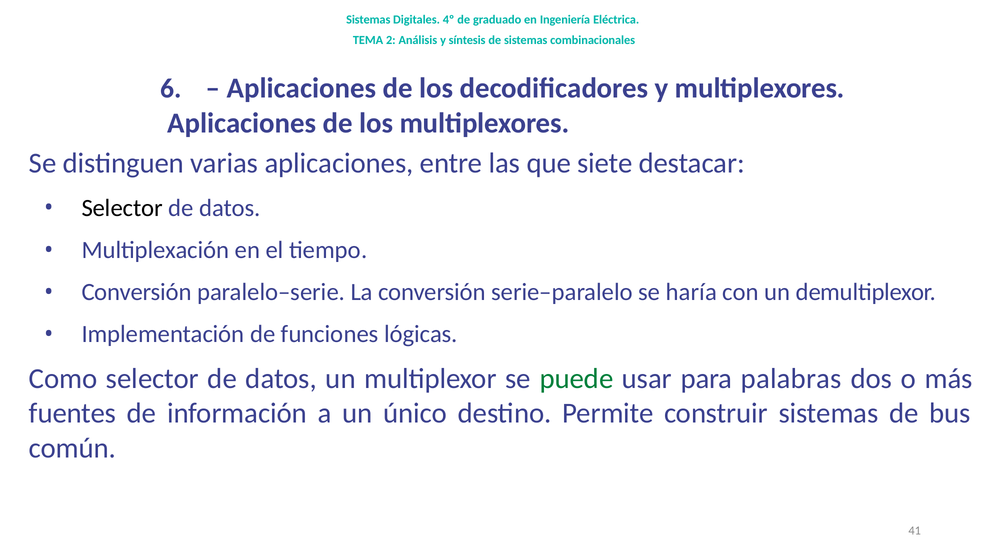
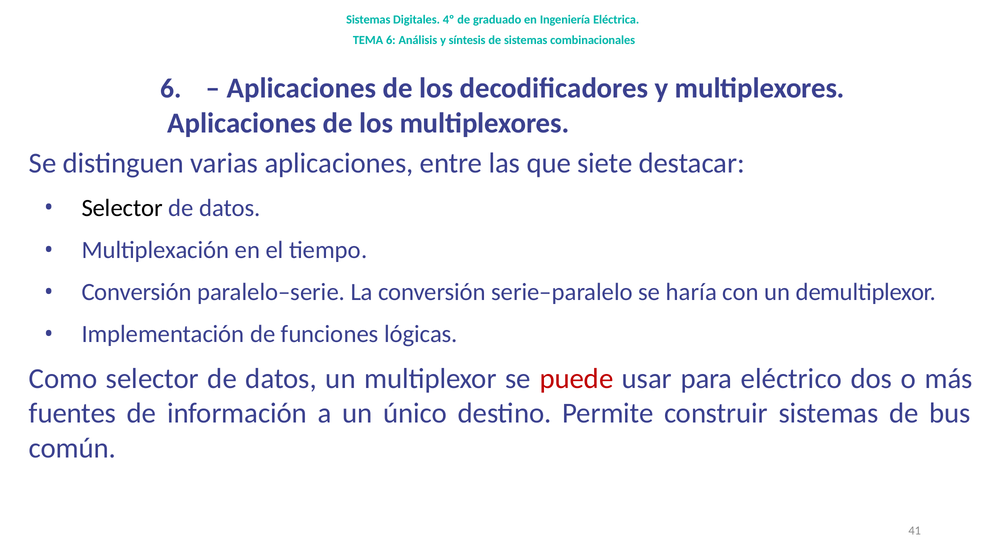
TEMA 2: 2 -> 6 (391, 40)
puede colour: green -> red (576, 378)
palabras: palabras -> eléctrico (791, 378)
